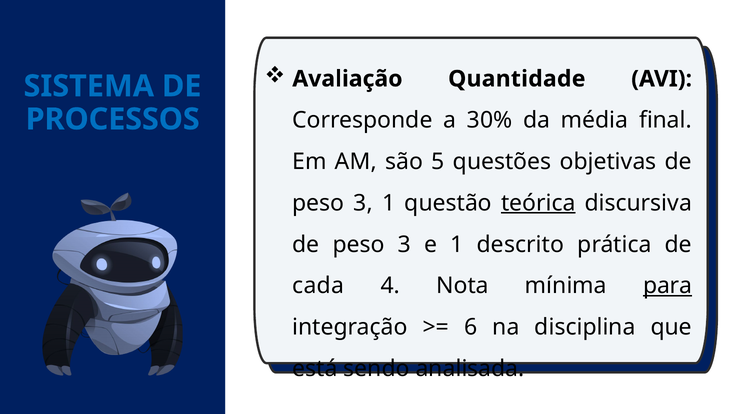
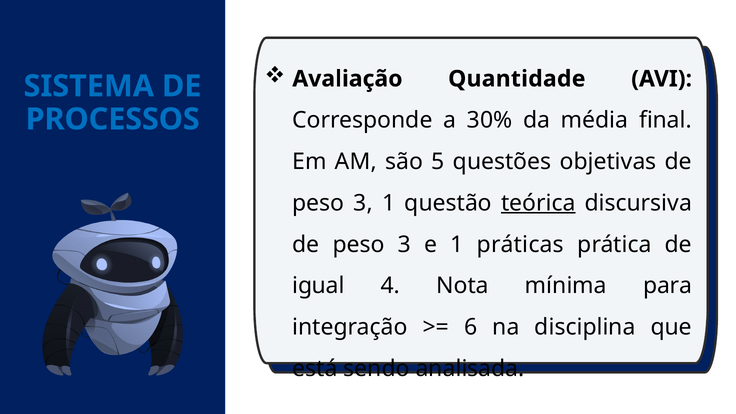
descrito: descrito -> práticas (520, 244)
cada: cada -> igual (318, 286)
para underline: present -> none (668, 286)
